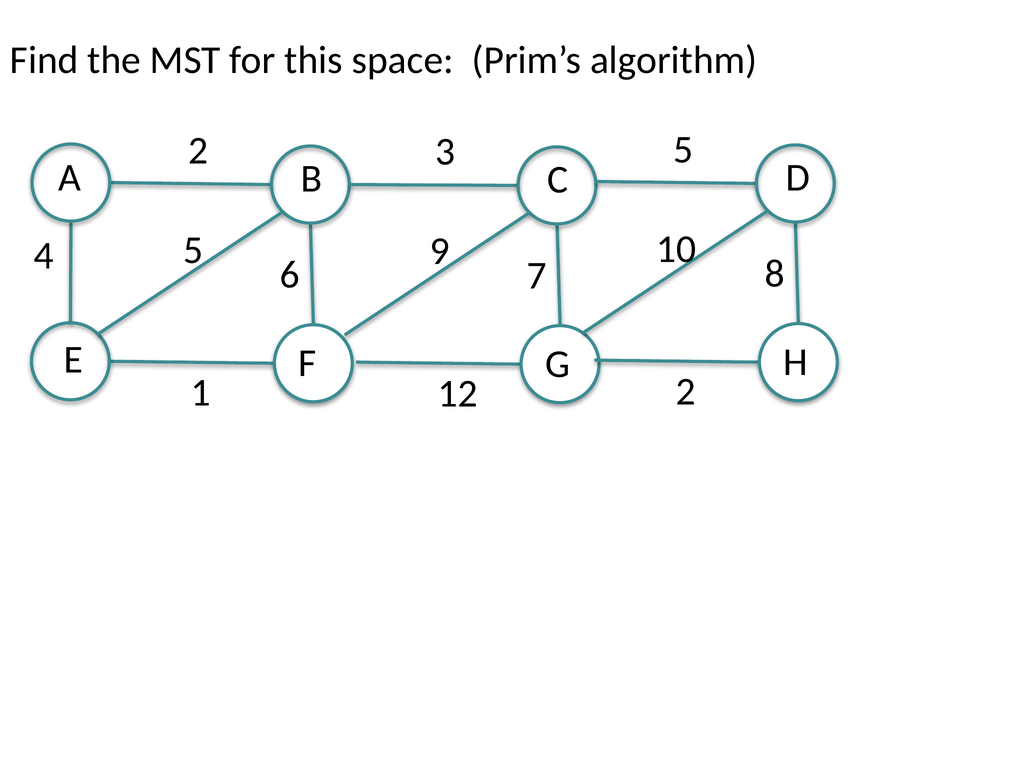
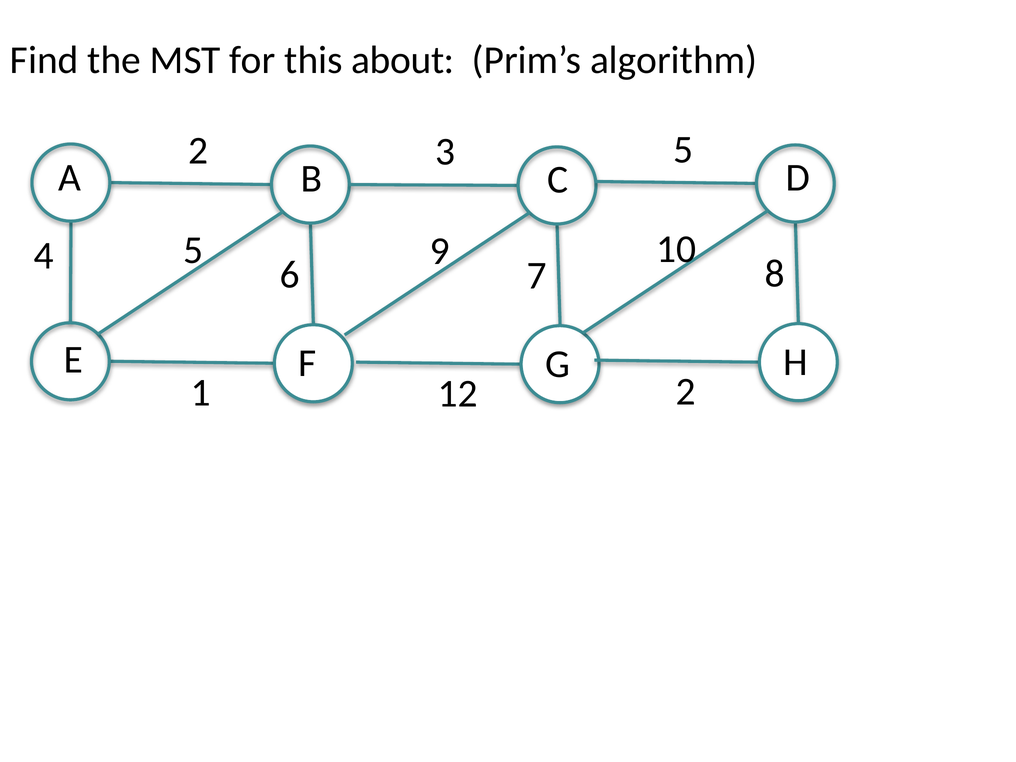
space: space -> about (403, 60)
